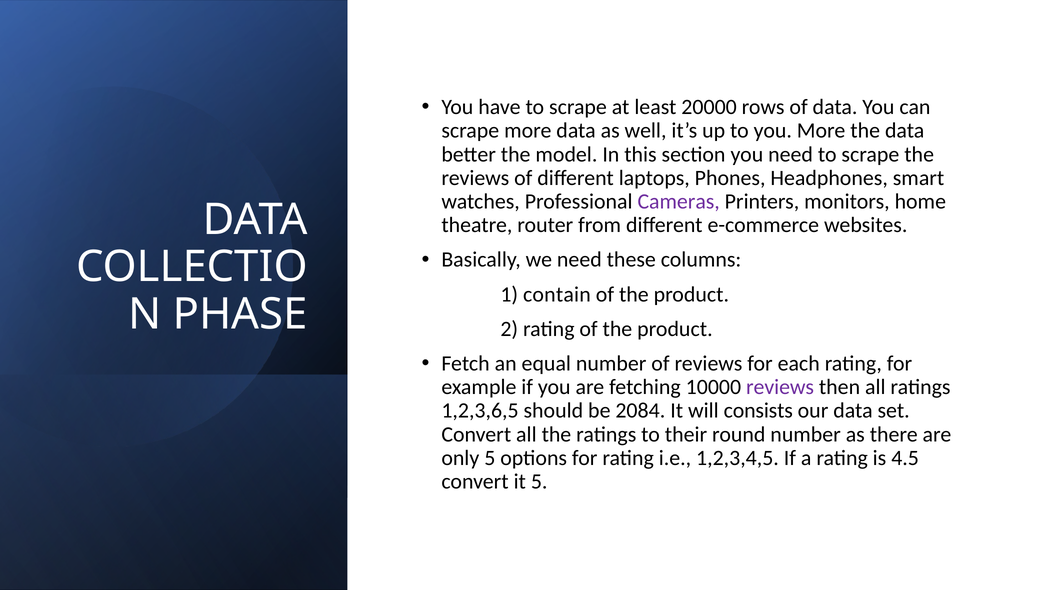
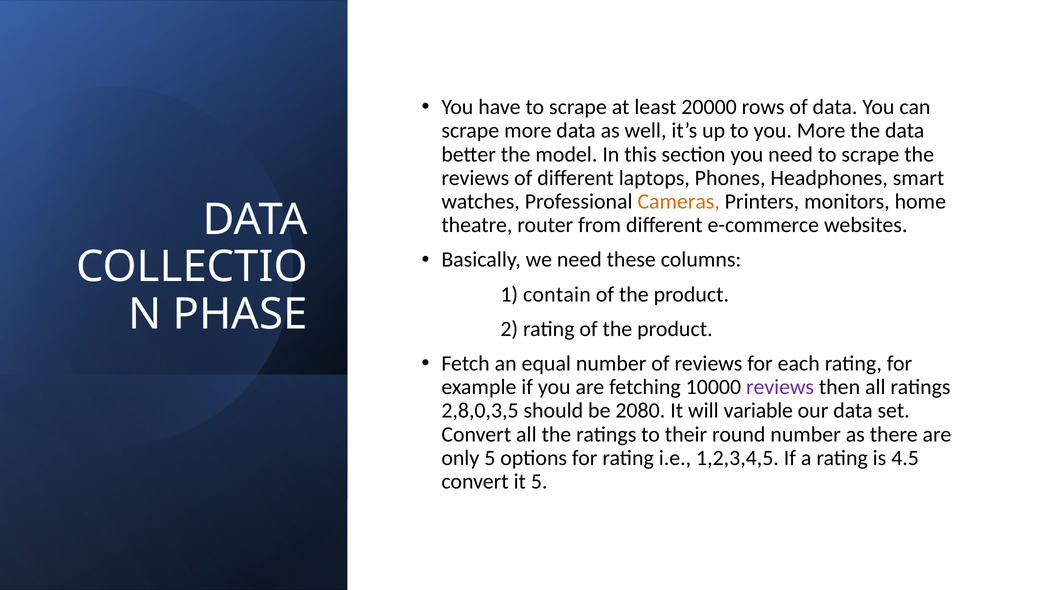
Cameras colour: purple -> orange (679, 202)
1,2,3,6,5: 1,2,3,6,5 -> 2,8,0,3,5 (480, 411)
2084: 2084 -> 2080 (640, 411)
consists: consists -> variable (758, 411)
